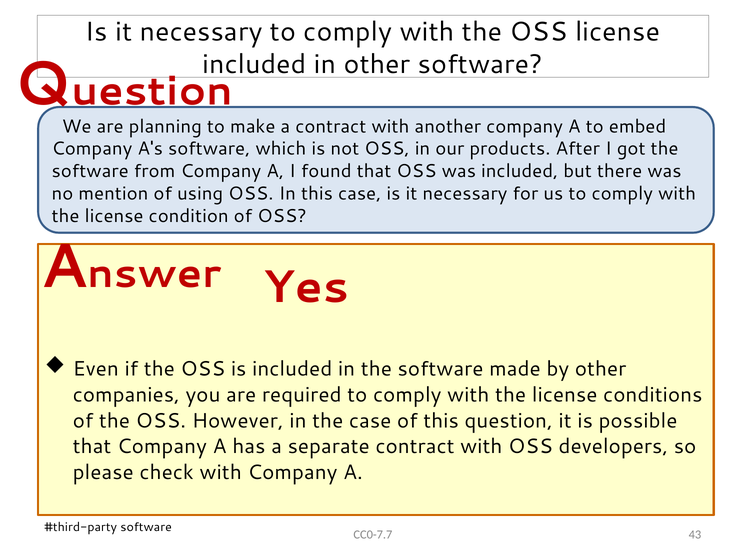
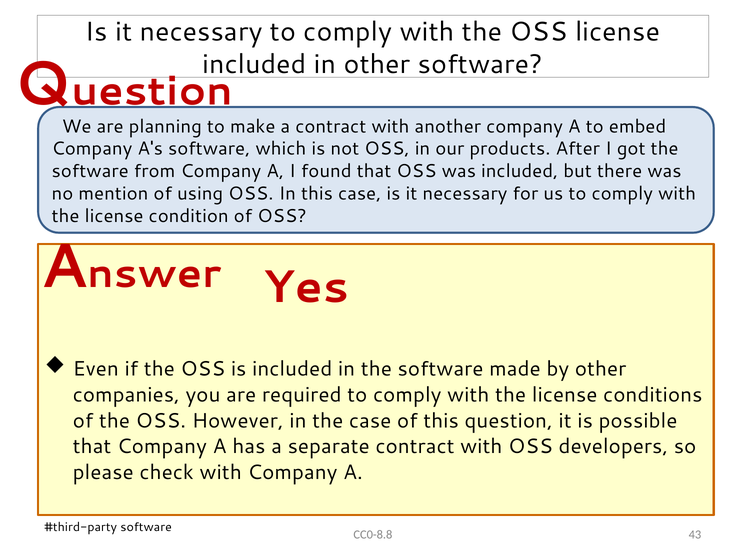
CC0-7.7: CC0-7.7 -> CC0-8.8 (373, 534)
